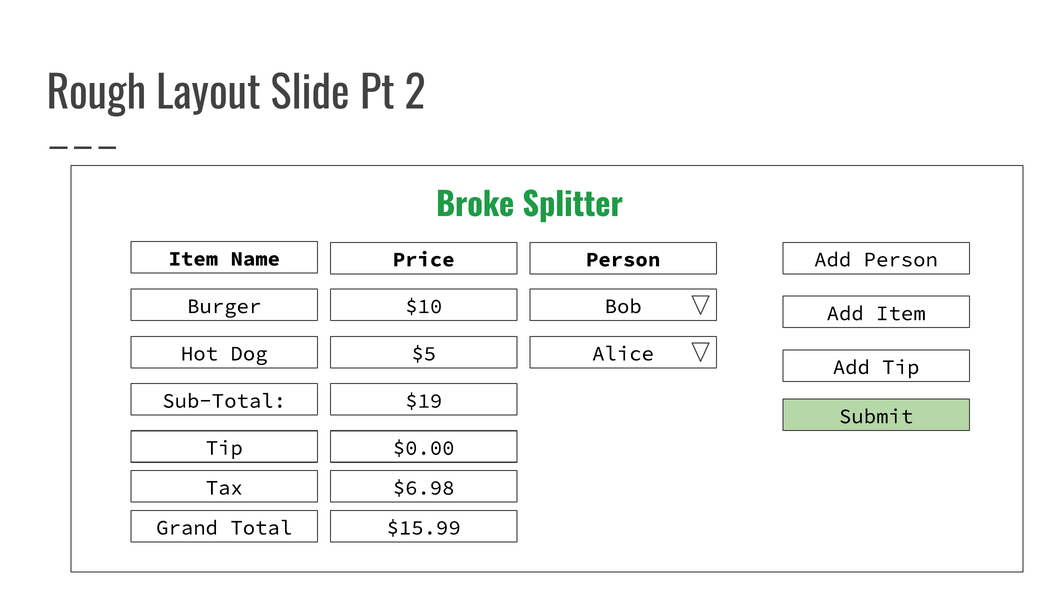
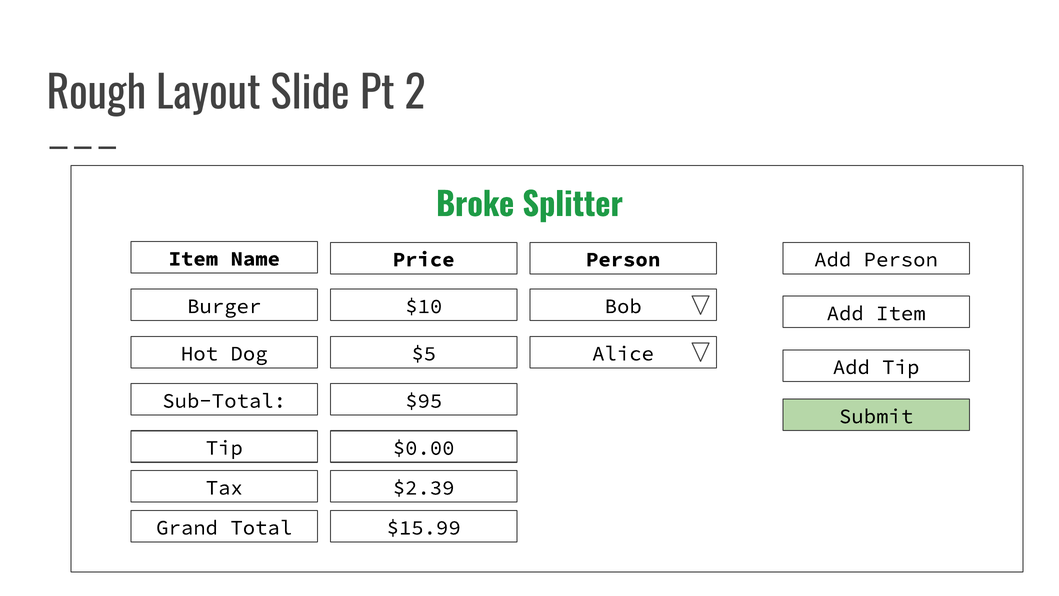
$19: $19 -> $95 (424, 401)
$6.98: $6.98 -> $2.39 (424, 488)
